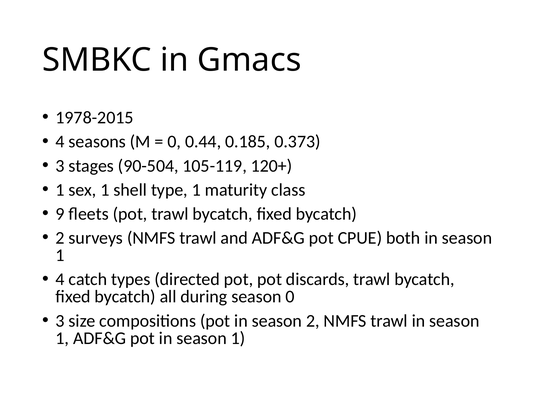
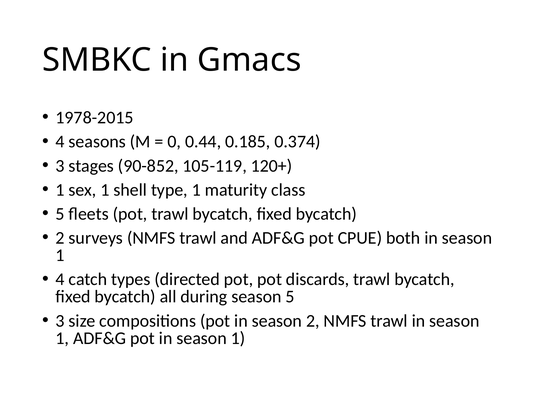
0.373: 0.373 -> 0.374 (297, 142)
90-504: 90-504 -> 90-852 (148, 166)
9: 9 -> 5 (60, 214)
season 0: 0 -> 5 (290, 297)
